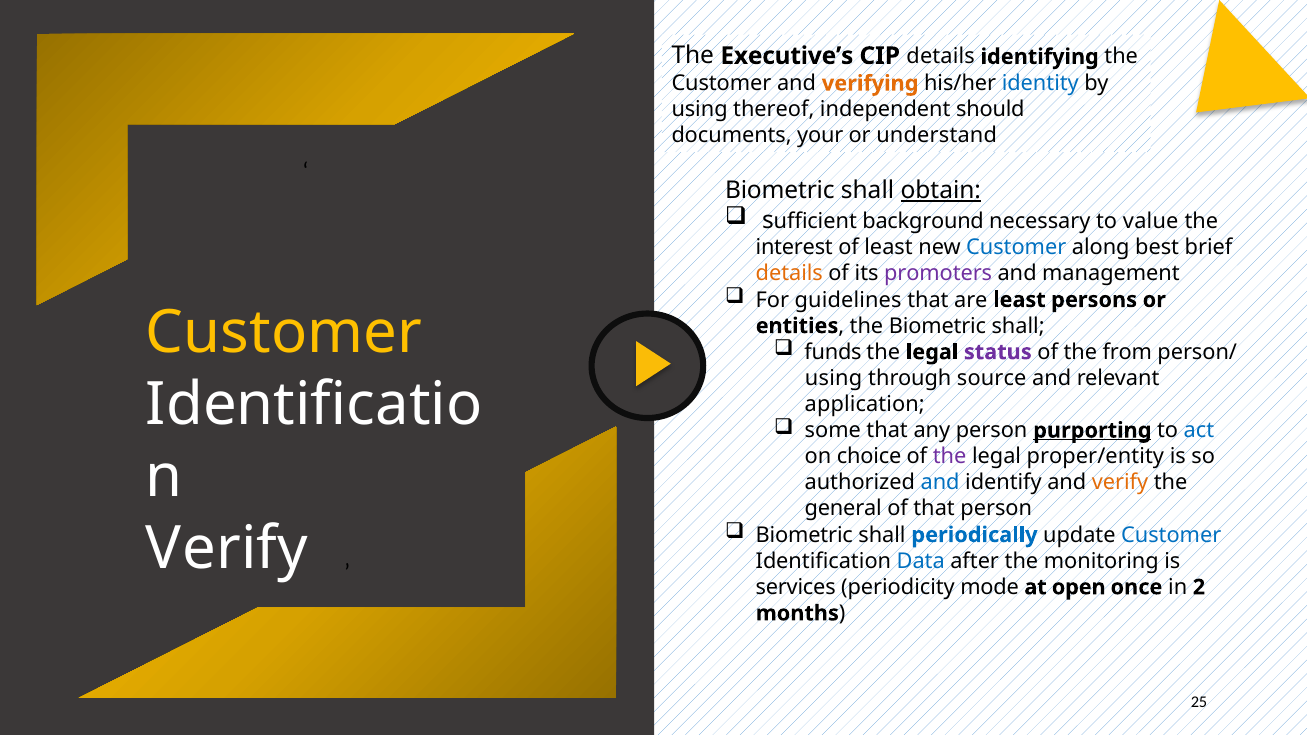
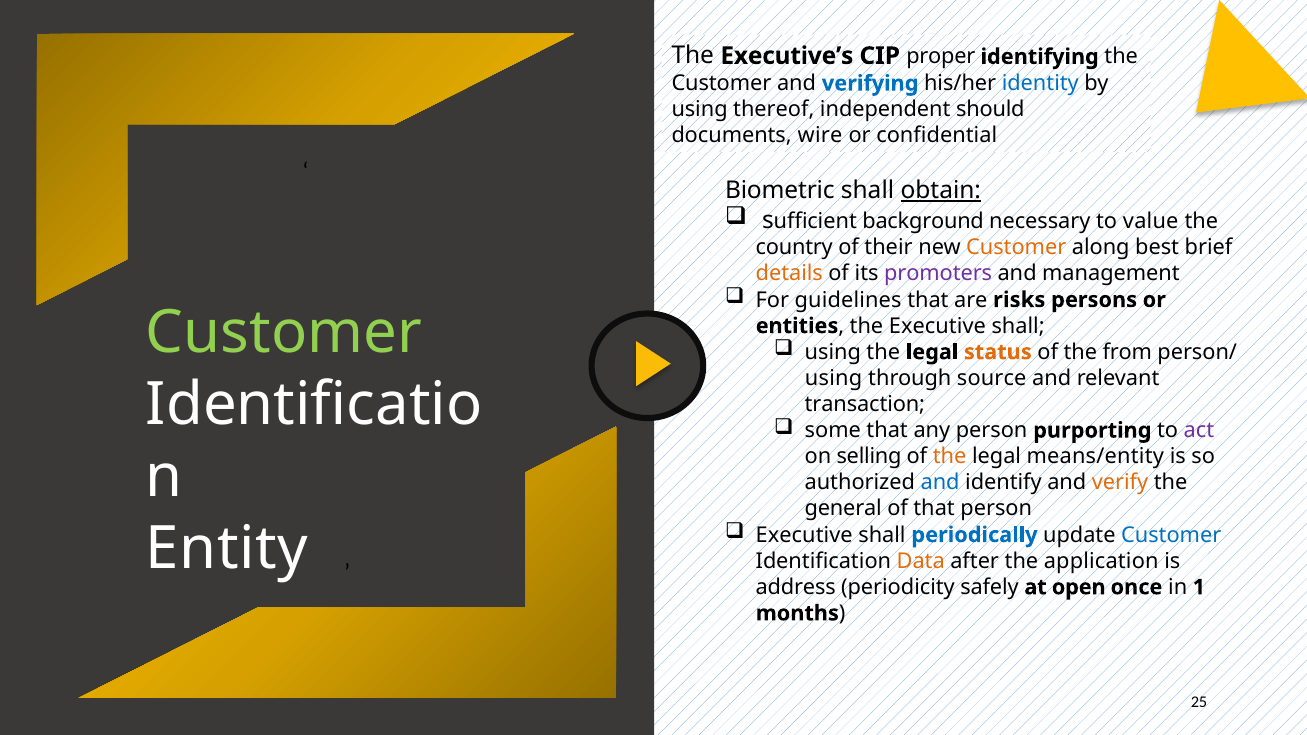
CIP details: details -> proper (941, 57)
verifying colour: orange -> blue (870, 83)
your: your -> wire (820, 136)
understand: understand -> confidential (937, 136)
interest: interest -> country (794, 248)
of least: least -> their (889, 248)
Customer colour: blue -> orange (1016, 248)
are least: least -> risks (1019, 300)
Customer colour: yellow -> light green (284, 333)
the Biometric: Biometric -> Executive (937, 326)
funds: funds -> using (833, 352)
status colour: purple -> orange (998, 352)
application: application -> transaction (865, 404)
purporting underline: present -> none (1092, 431)
act colour: blue -> purple (1199, 431)
choice: choice -> selling (869, 457)
the colour: purple -> orange (950, 457)
proper/entity: proper/entity -> means/entity (1095, 457)
Biometric: Biometric -> Executive (804, 535)
Verify: Verify -> Entity (227, 549)
Data colour: blue -> orange (921, 561)
monitoring: monitoring -> application (1101, 561)
services: services -> address (796, 587)
mode: mode -> safely (990, 587)
2: 2 -> 1 (1199, 587)
